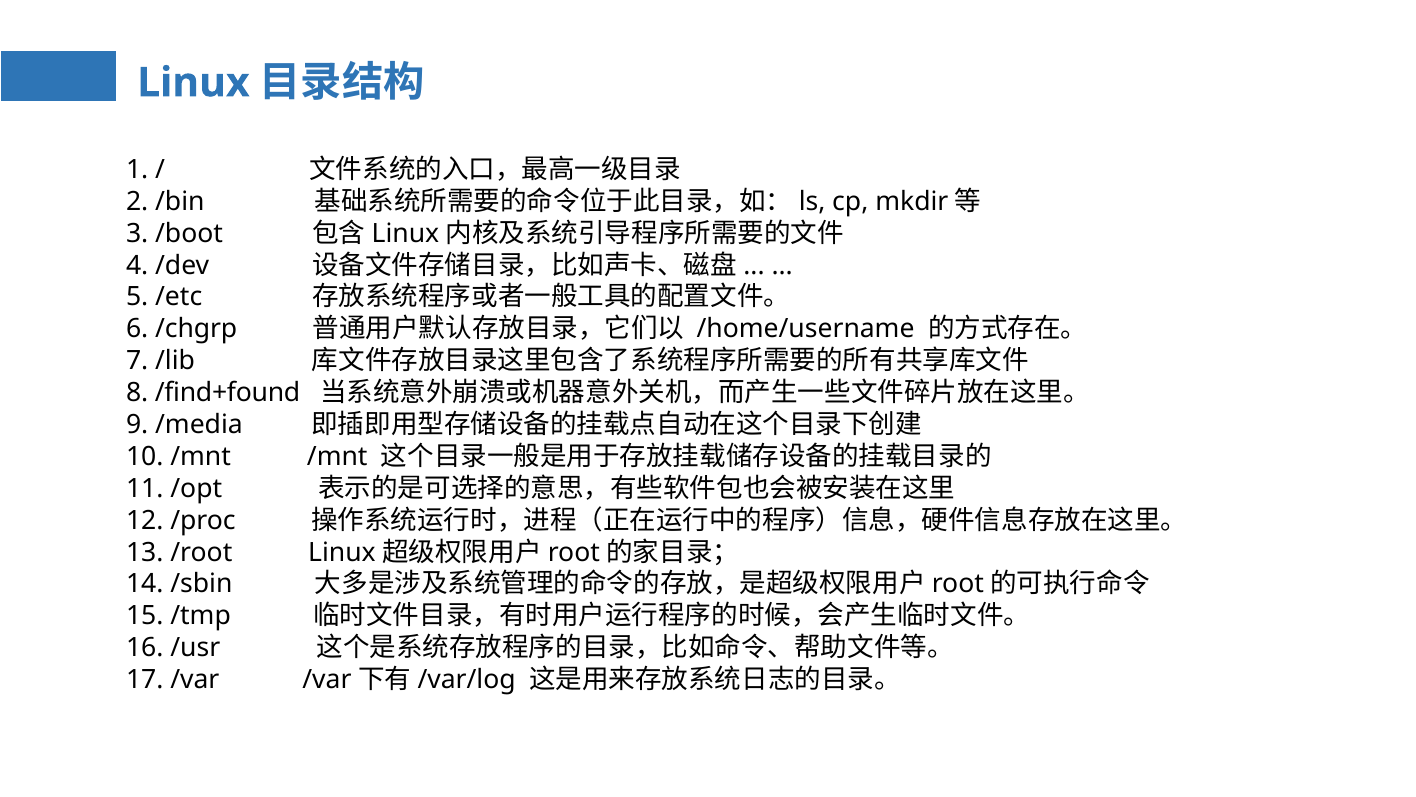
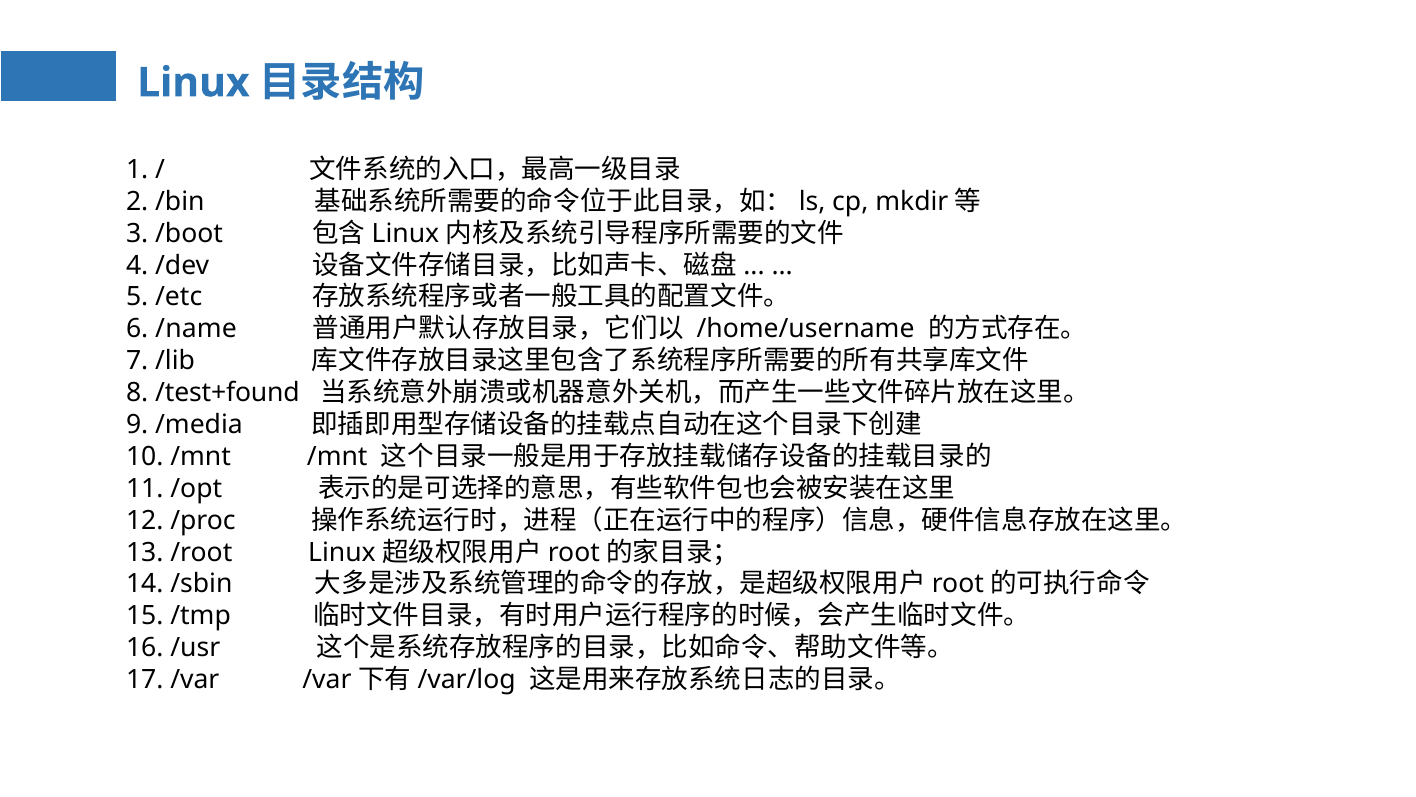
/chgrp: /chgrp -> /name (196, 329)
/find+found: /find+found -> /test+found (227, 393)
